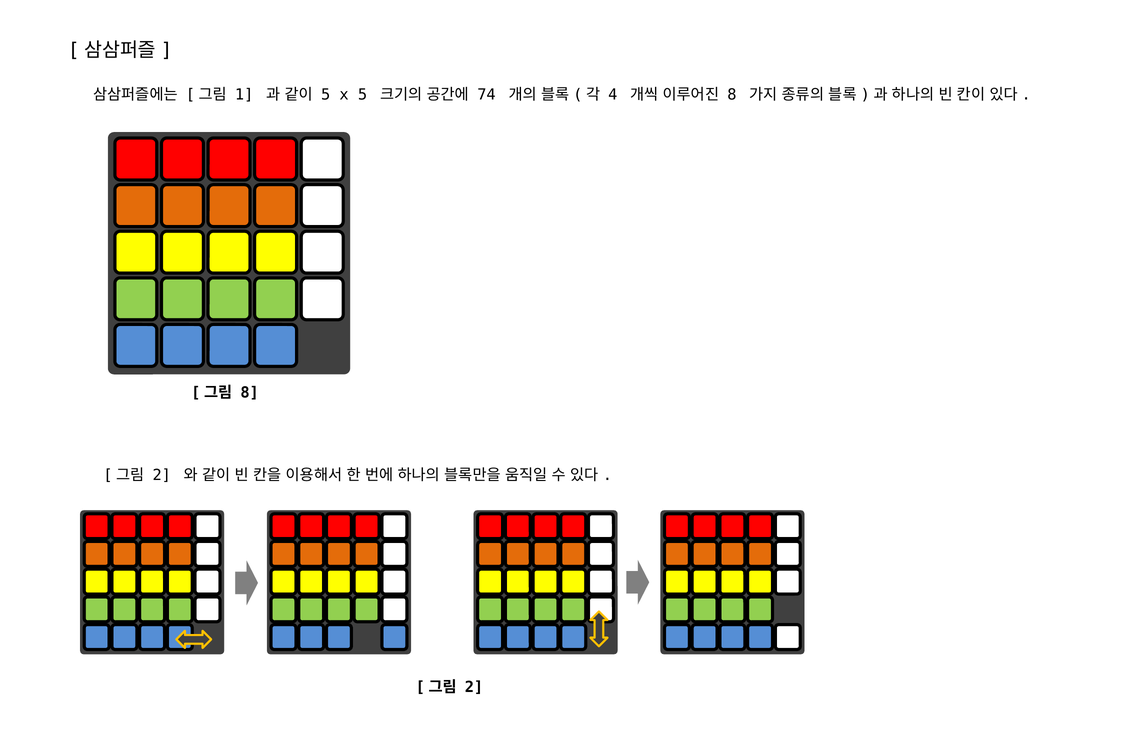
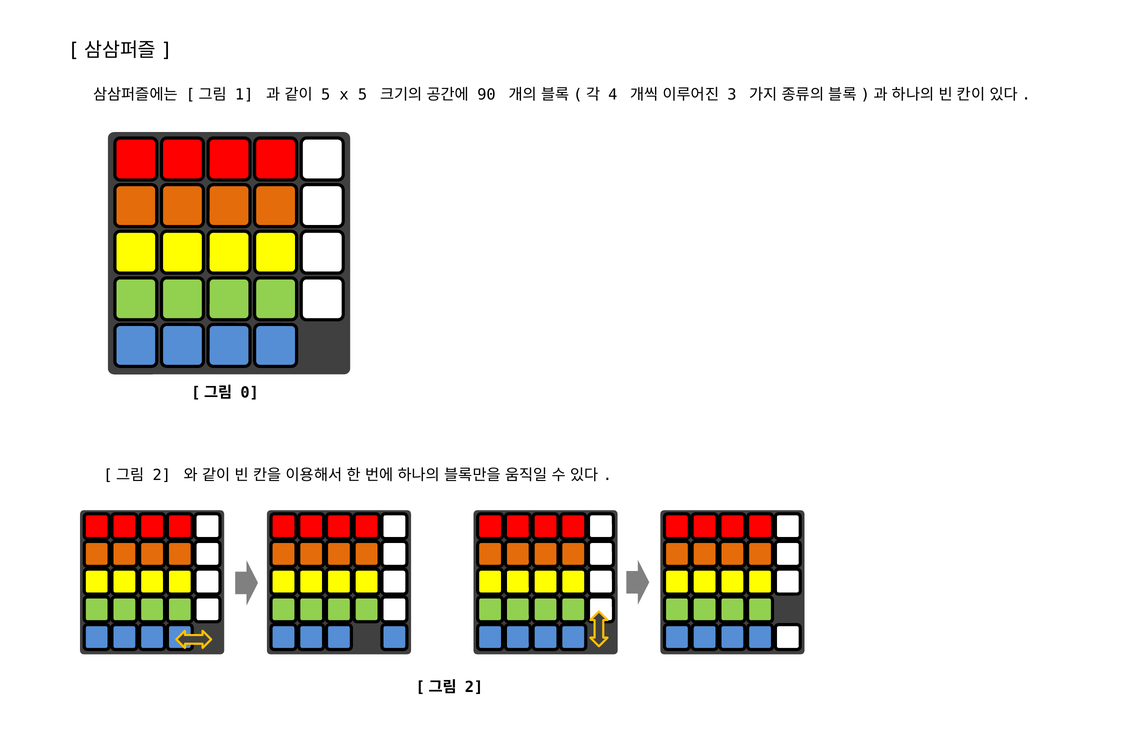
74: 74 -> 90 (486, 95)
8: 8 -> 3 (732, 95)
8: 8 -> 0 (250, 393)
